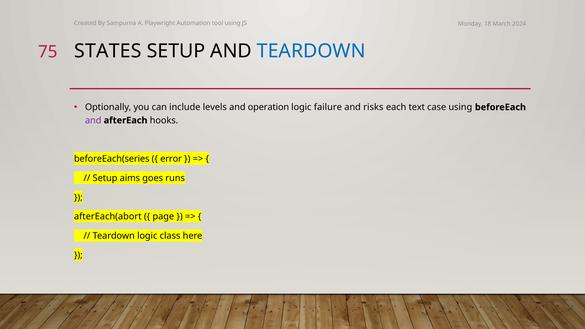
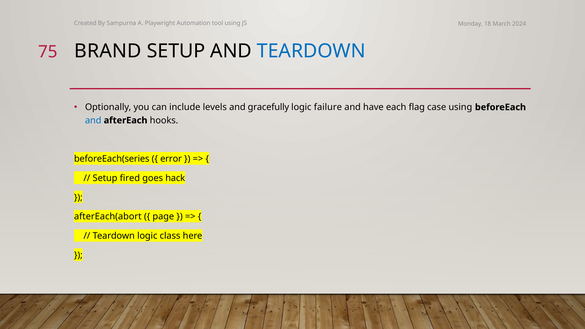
STATES: STATES -> BRAND (108, 51)
operation: operation -> gracefully (268, 107)
risks: risks -> have (373, 107)
text: text -> flag (417, 107)
and colour: purple -> blue (93, 120)
aims: aims -> fired (130, 178)
runs: runs -> hack (175, 178)
